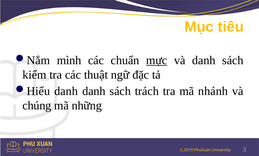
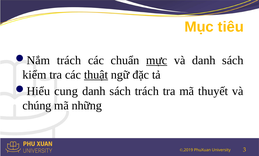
mình: mình -> trách (69, 60)
thuật underline: none -> present (96, 75)
danh: danh -> cung (66, 91)
nhánh: nhánh -> thuyết (213, 91)
